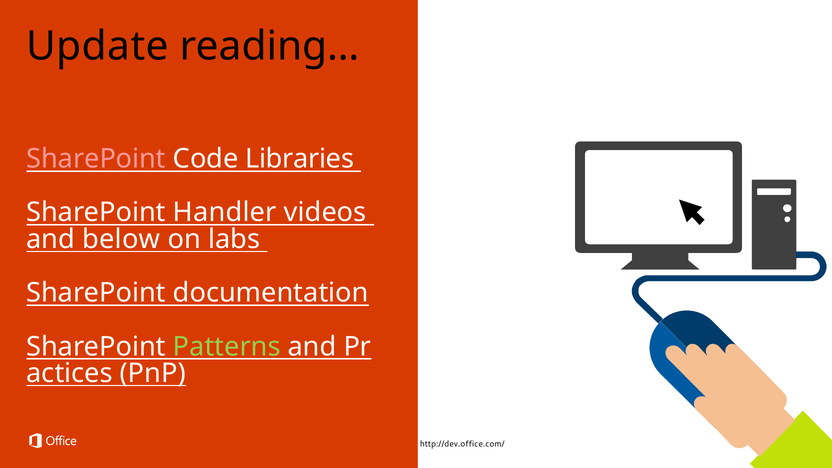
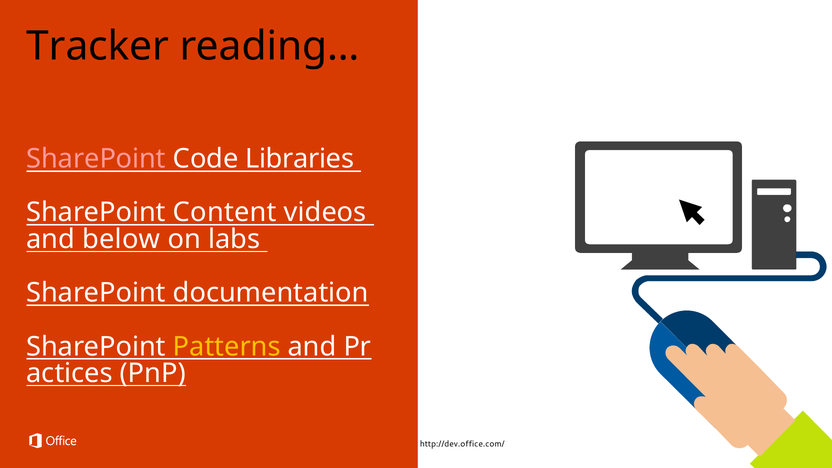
Update: Update -> Tracker (98, 46)
Handler: Handler -> Content (225, 212)
Patterns colour: light green -> yellow (227, 346)
